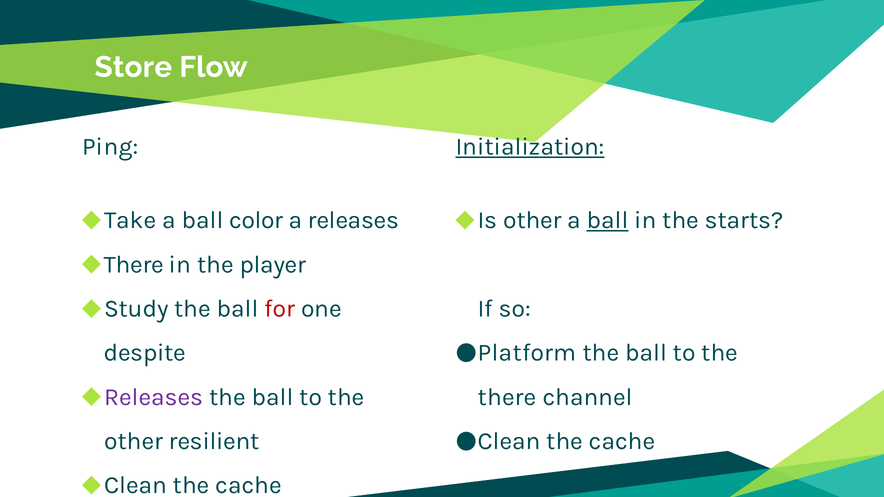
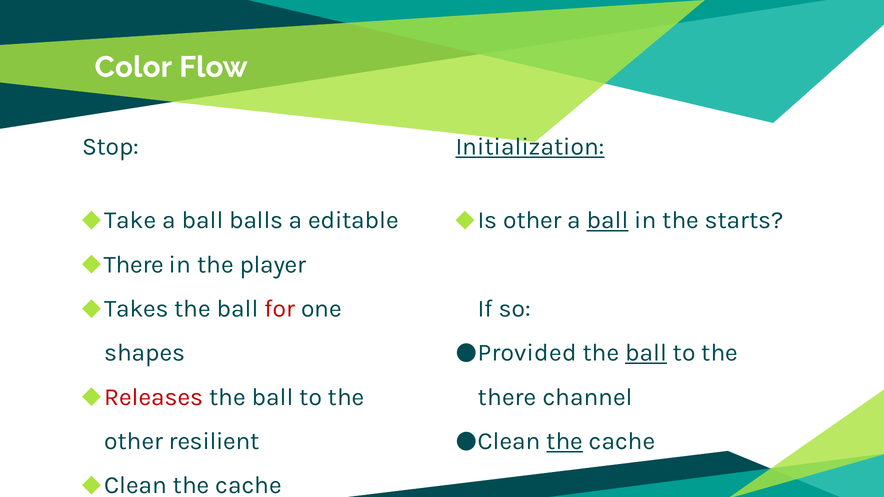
Store: Store -> Color (133, 67)
Ping: Ping -> Stop (110, 147)
color: color -> balls (256, 220)
a releases: releases -> editable (353, 220)
Study: Study -> Takes (136, 309)
Platform: Platform -> Provided (527, 353)
ball underline: none -> present (646, 353)
despite: despite -> shapes (145, 353)
Releases colour: purple -> red (154, 397)
the underline: none -> present (565, 441)
